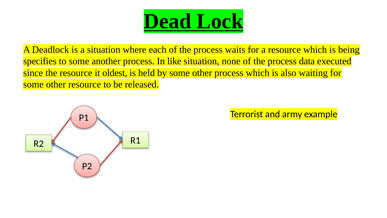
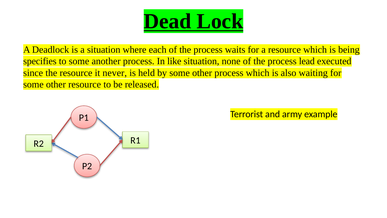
data: data -> lead (307, 61)
oldest: oldest -> never (115, 73)
